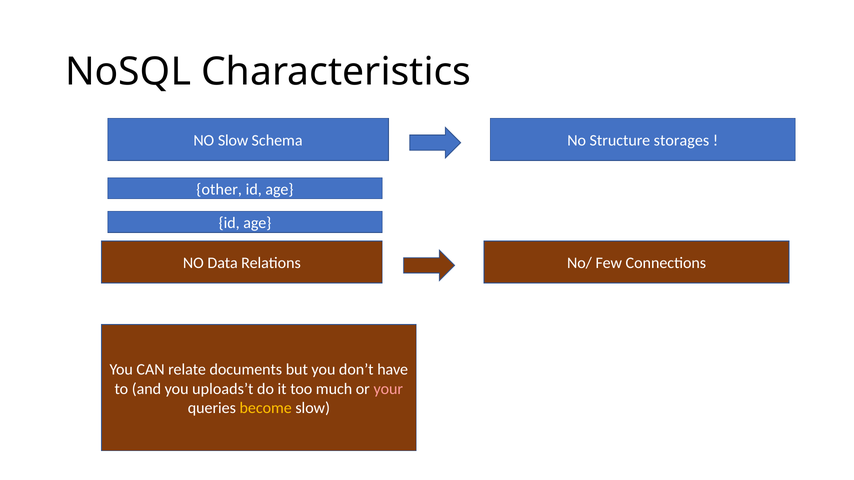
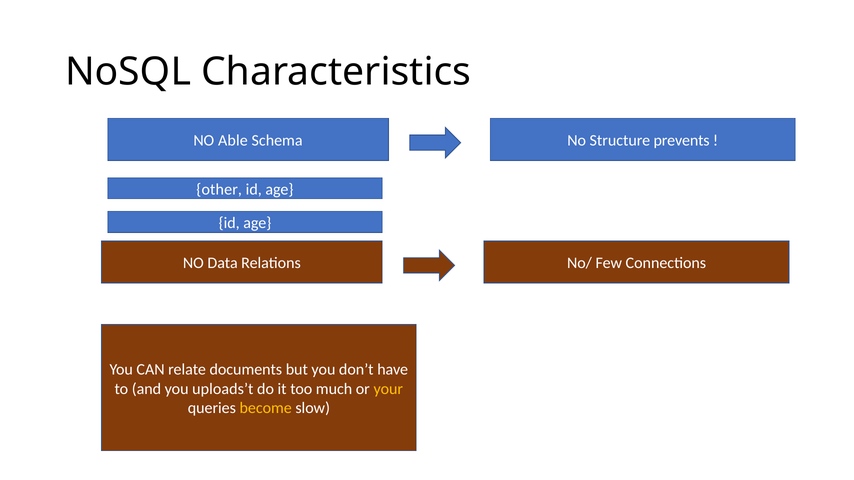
NO Slow: Slow -> Able (233, 141)
storages: storages -> prevents (682, 141)
your colour: pink -> yellow (388, 389)
